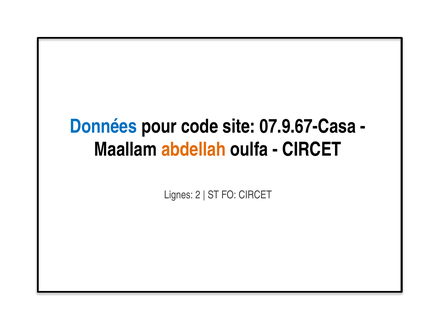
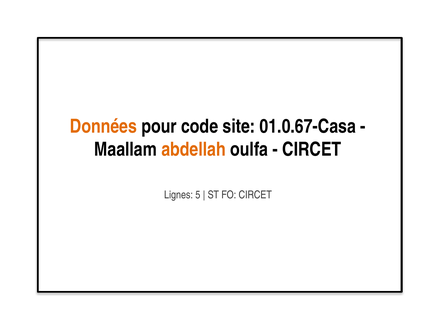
Données colour: blue -> orange (103, 126)
07.9.67-Casa: 07.9.67-Casa -> 01.0.67-Casa (308, 126)
2: 2 -> 5 (198, 195)
